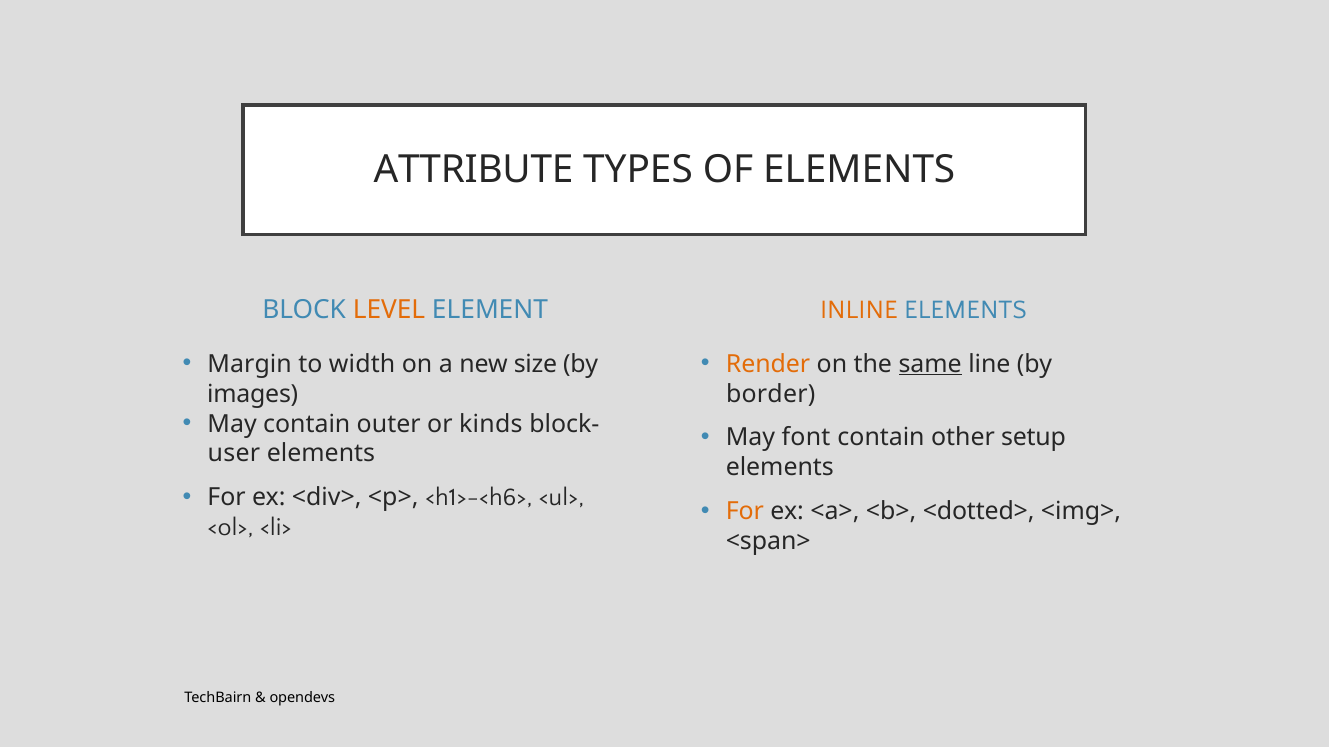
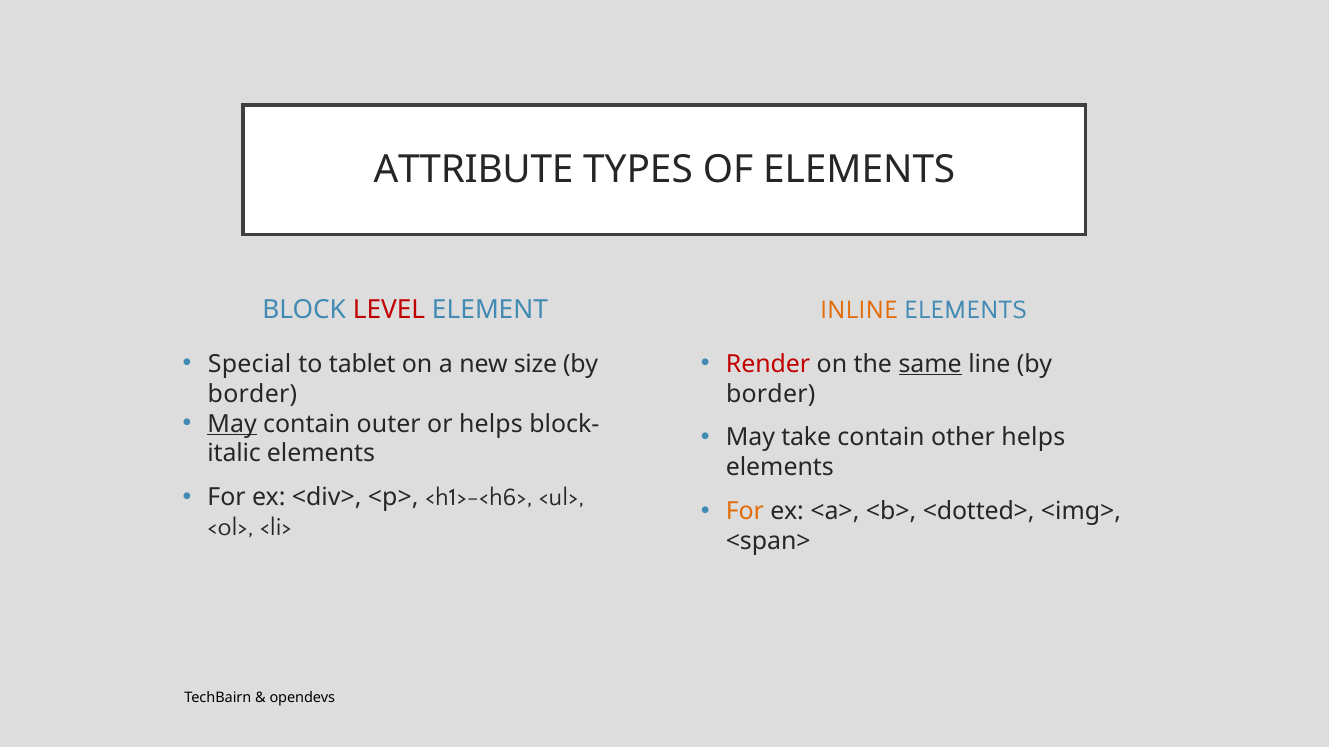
LEVEL colour: orange -> red (389, 310)
Margin: Margin -> Special (250, 364)
width: width -> tablet (362, 364)
Render colour: orange -> red (768, 364)
images: images -> border (252, 394)
May underline: none -> present (232, 424)
or kinds: kinds -> helps (491, 424)
font: font -> take (806, 438)
other setup: setup -> helps (1033, 438)
user: user -> italic (234, 454)
